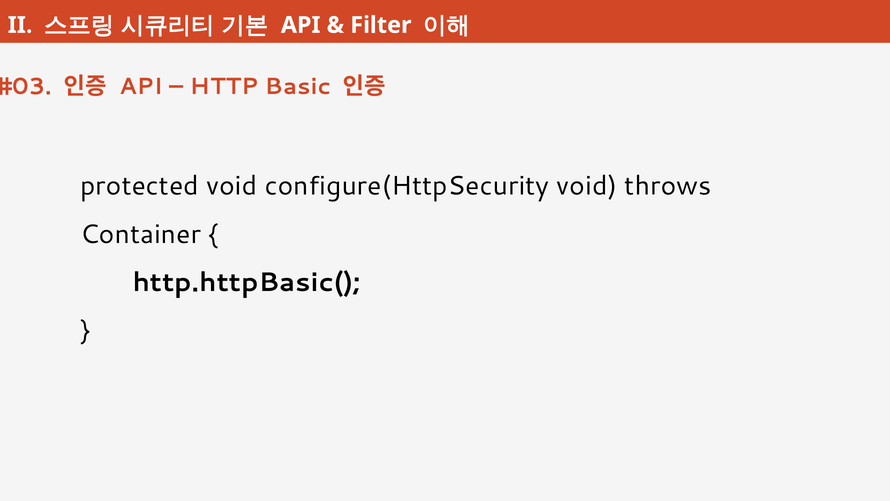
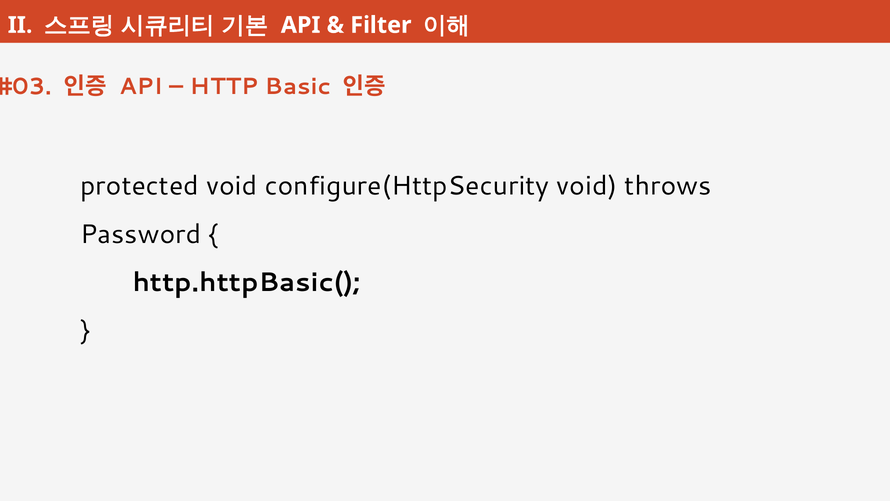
Container: Container -> Password (141, 234)
